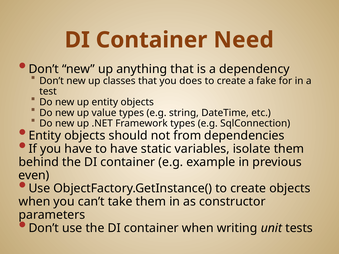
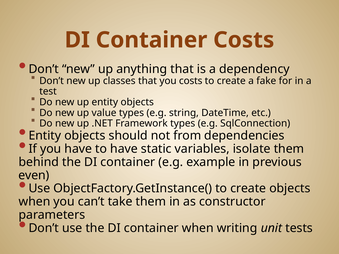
Container Need: Need -> Costs (244, 40)
you does: does -> costs (191, 81)
